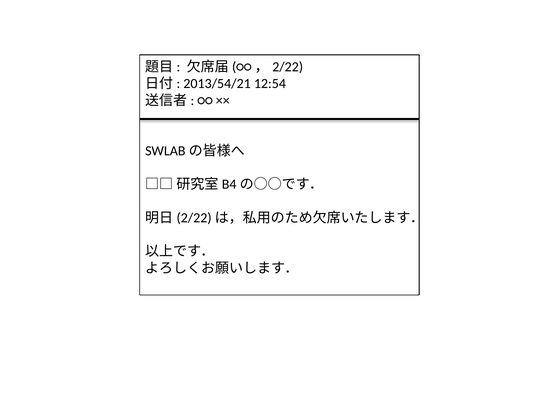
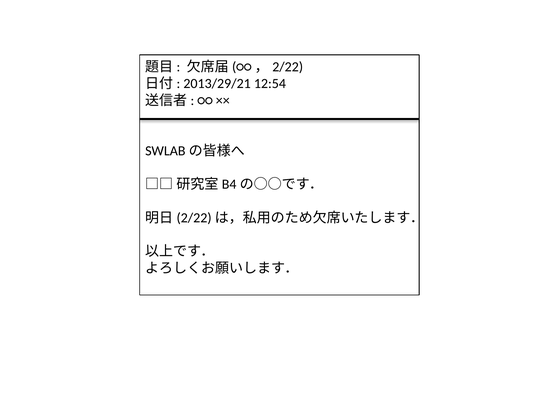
2013/54/21: 2013/54/21 -> 2013/29/21 (217, 84)
